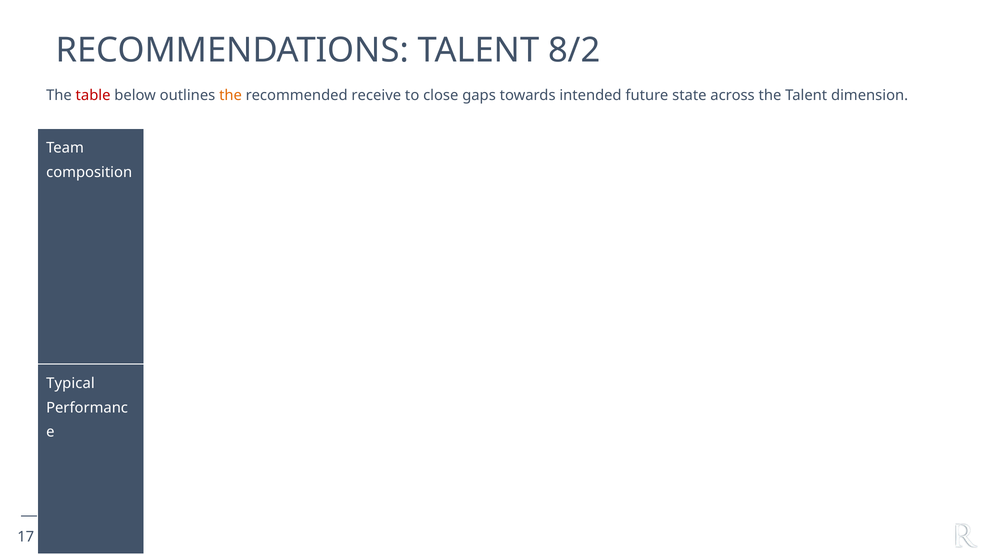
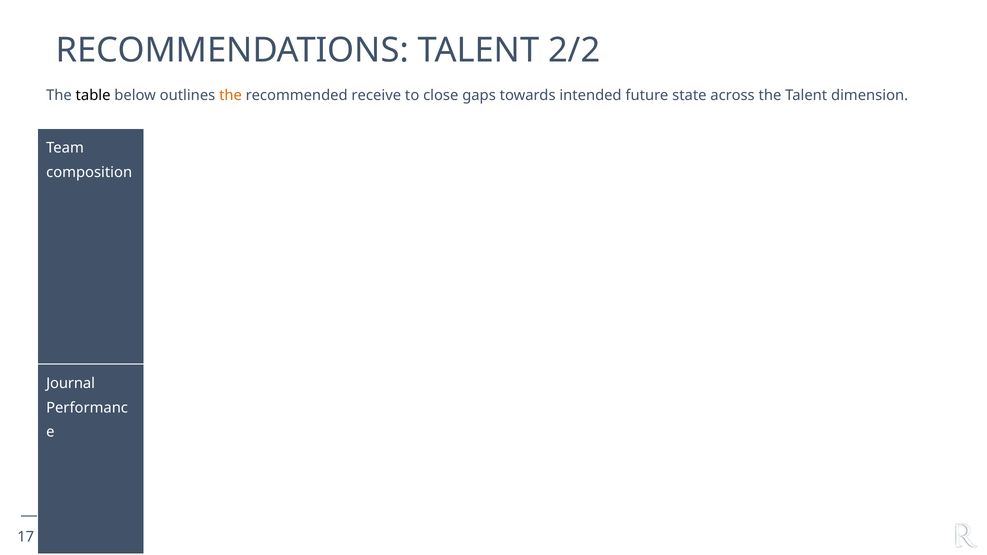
8/2: 8/2 -> 2/2 (574, 50)
table colour: red -> black (93, 95)
Typical: Typical -> Journal (71, 384)
